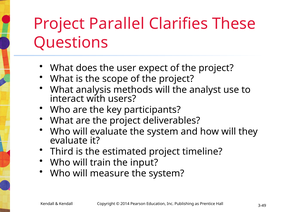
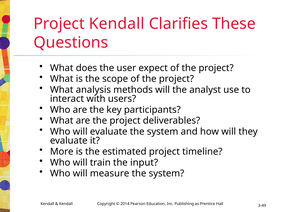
Project Parallel: Parallel -> Kendall (117, 24)
Third: Third -> More (62, 152)
